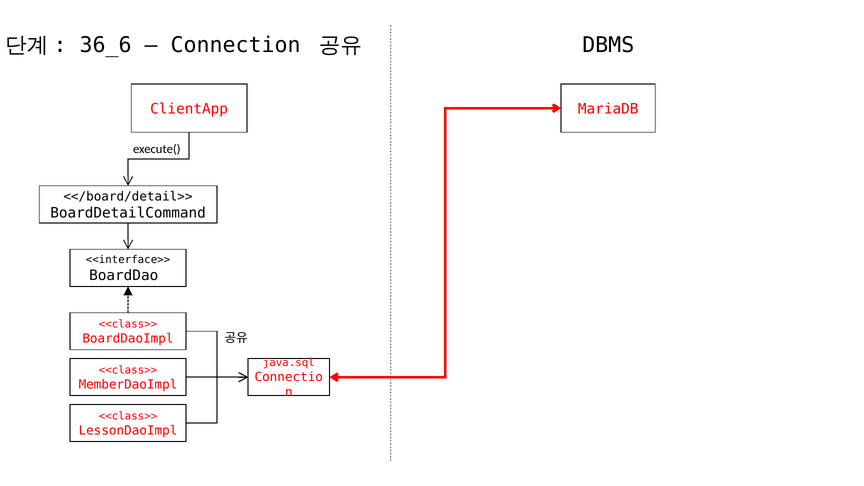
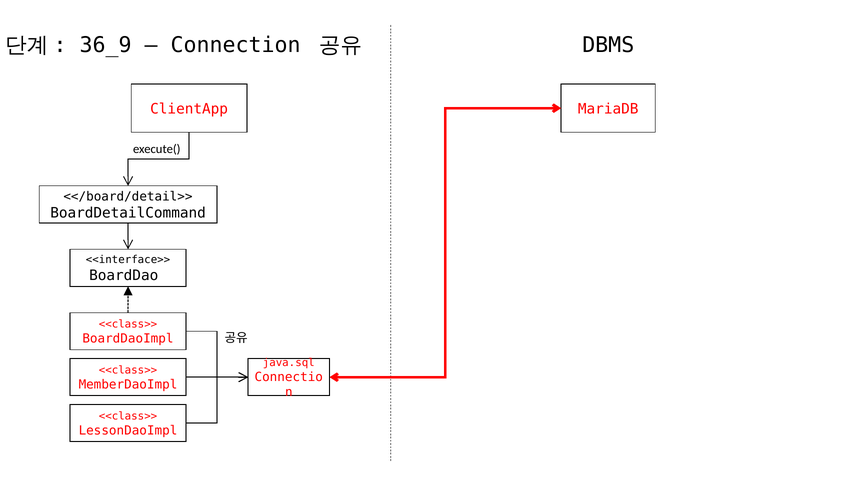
36_6: 36_6 -> 36_9 (106, 45)
